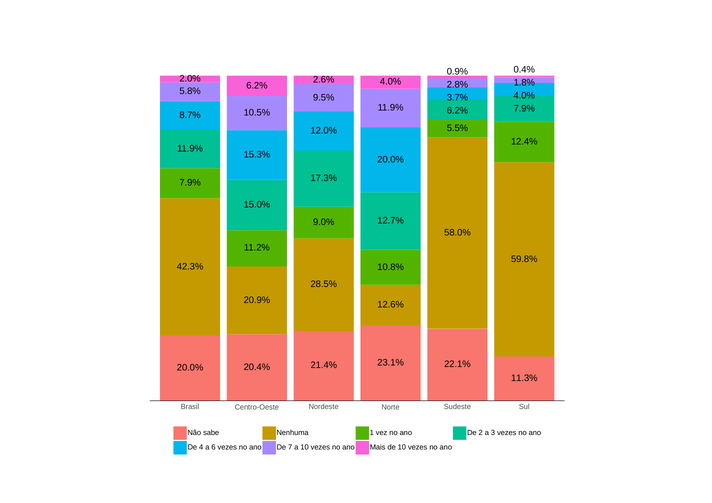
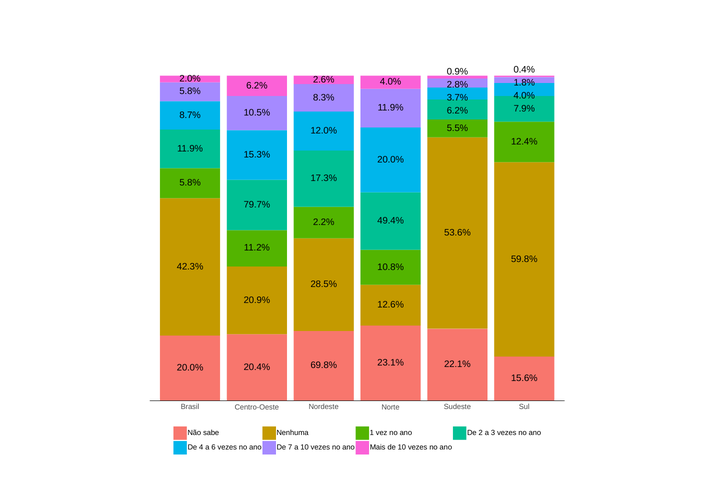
9.5%: 9.5% -> 8.3% (324, 98)
7.9%: 7.9% -> 5.8% (190, 183)
15.0%: 15.0% -> 79.7% (257, 205)
12.7%: 12.7% -> 49.4% (391, 221)
9.0%: 9.0% -> 2.2% (324, 222)
58.0%: 58.0% -> 53.6% (457, 233)
21.4%: 21.4% -> 69.8% (324, 366)
11.3%: 11.3% -> 15.6% (524, 378)
